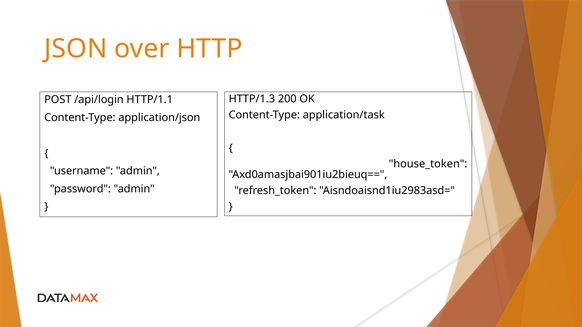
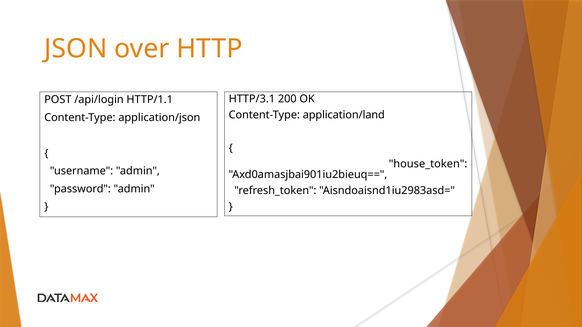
HTTP/1.3: HTTP/1.3 -> HTTP/3.1 (252, 99)
application/task: application/task -> application/land (344, 115)
